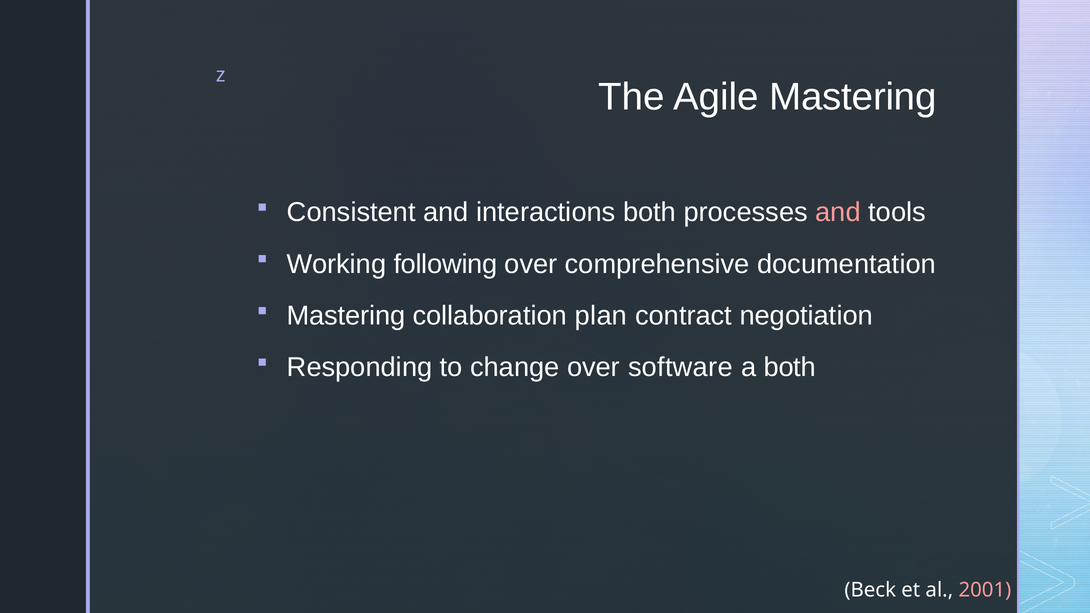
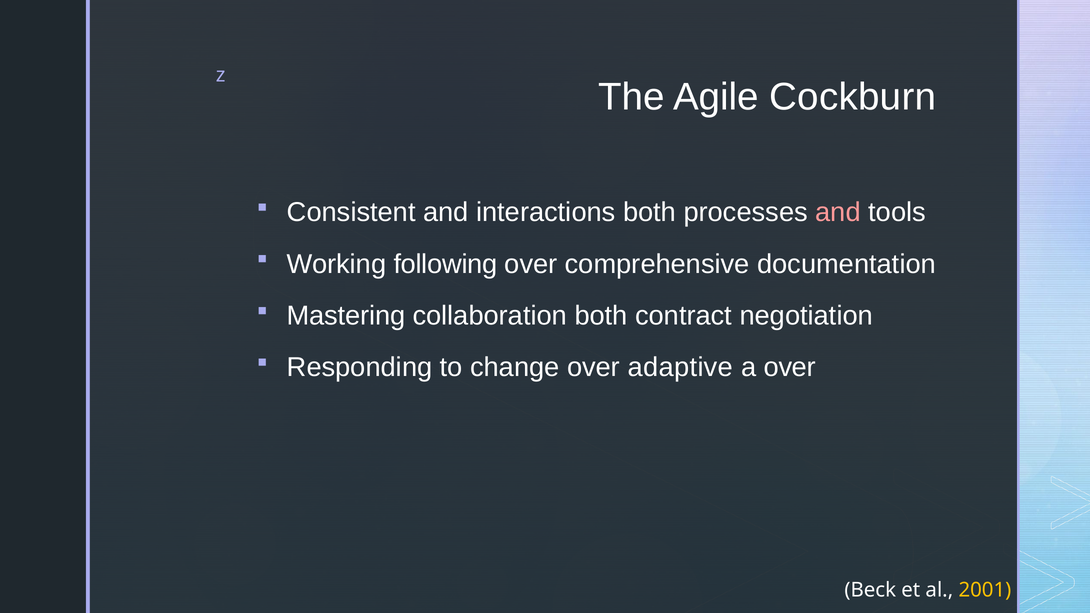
Agile Mastering: Mastering -> Cockburn (853, 97)
collaboration plan: plan -> both (601, 316)
software: software -> adaptive (680, 368)
a both: both -> over (790, 368)
2001 colour: pink -> yellow (985, 590)
